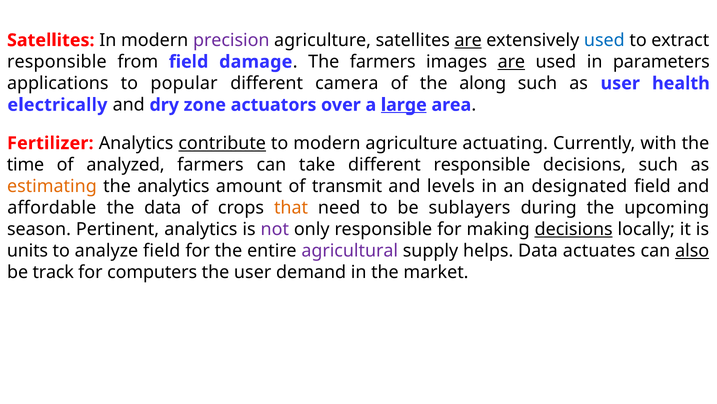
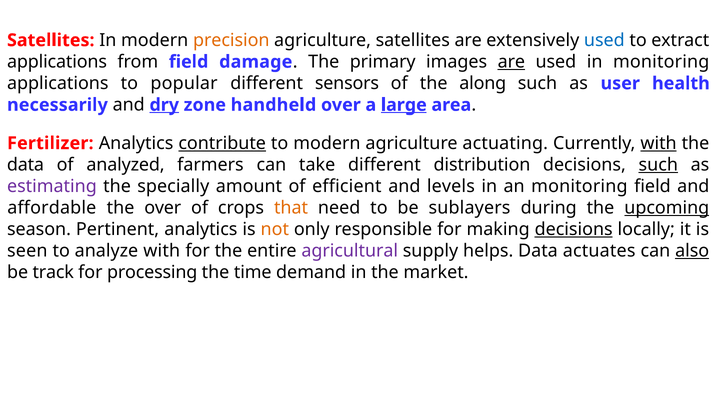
precision colour: purple -> orange (231, 40)
are underline: present -> none (468, 40)
responsible: responsible -> applications (57, 62)
The farmers: farmers -> primary (383, 62)
in parameters: parameters -> monitoring (661, 62)
camera: camera -> sensors (347, 83)
electrically: electrically -> necessarily (57, 105)
dry underline: none -> present (164, 105)
actuators: actuators -> handheld (273, 105)
with underline: none -> present (659, 143)
time: time -> data (26, 164)
different responsible: responsible -> distribution (482, 164)
such underline: none -> present (658, 164)
estimating colour: orange -> purple (52, 186)
the analytics: analytics -> specially (173, 186)
transmit: transmit -> efficient (347, 186)
an designated: designated -> monitoring (579, 186)
the data: data -> over (163, 208)
upcoming underline: none -> present (667, 208)
not colour: purple -> orange (275, 229)
units: units -> seen (27, 251)
analyze field: field -> with (162, 251)
computers: computers -> processing (152, 272)
the user: user -> time (253, 272)
